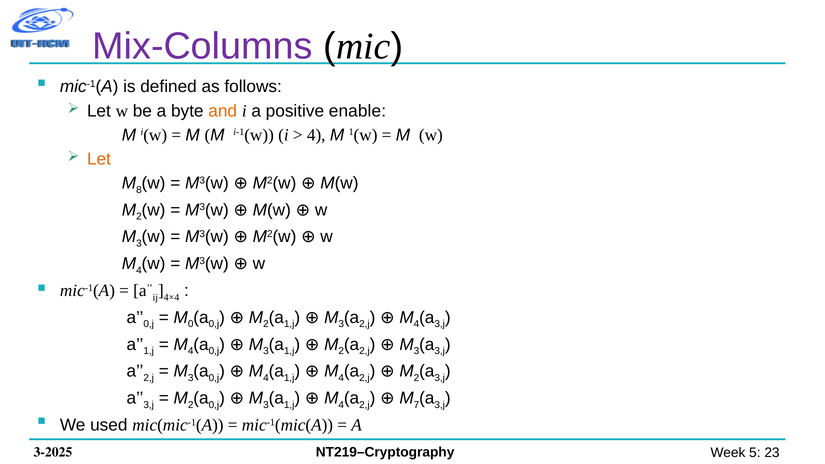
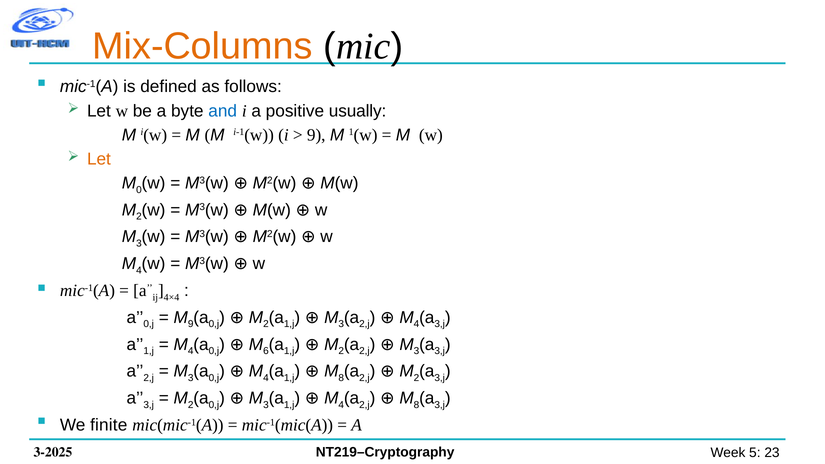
Mix-Columns colour: purple -> orange (202, 46)
and colour: orange -> blue (223, 111)
enable: enable -> usually (358, 111)
4: 4 -> 9 (316, 135)
8: 8 -> 0 (139, 190)
M 0: 0 -> 9 (191, 324)
3: 3 -> 6 (266, 351)
4: 4 -> 8 (341, 378)
7: 7 -> 8 (417, 405)
used: used -> finite (109, 425)
